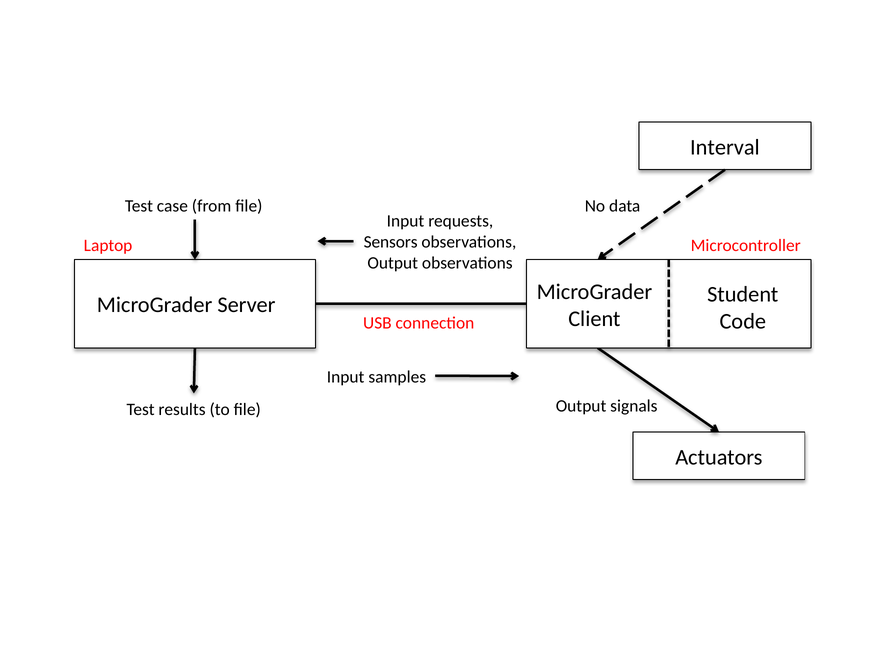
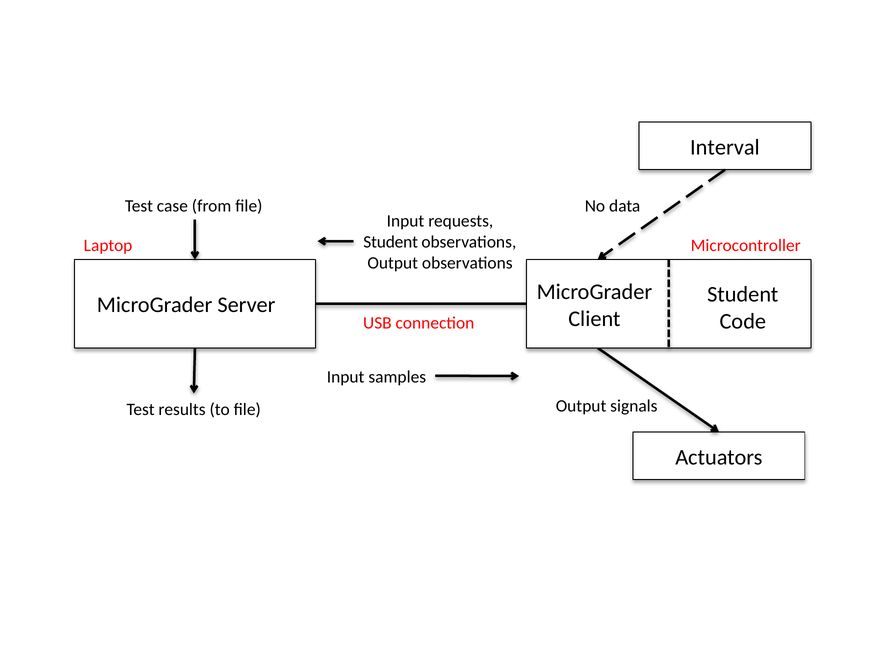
Sensors: Sensors -> Student (391, 242)
